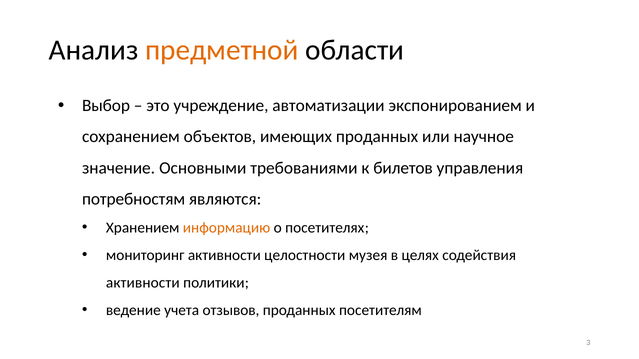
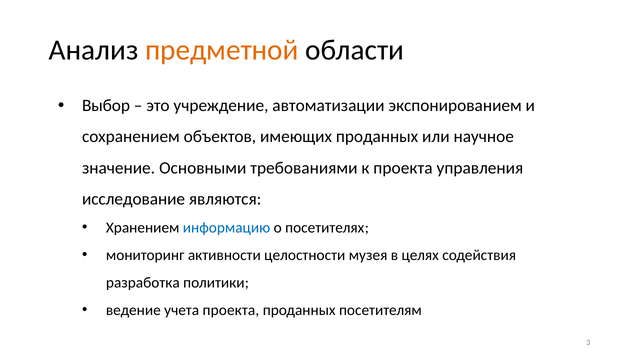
к билетов: билетов -> проекта (403, 168)
потребностям: потребностям -> исследование (134, 199)
информацию colour: orange -> blue (227, 228)
активности: активности -> разработка (143, 283)
учета отзывов: отзывов -> проекта (231, 310)
